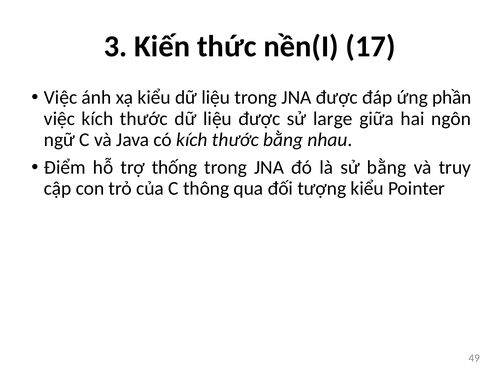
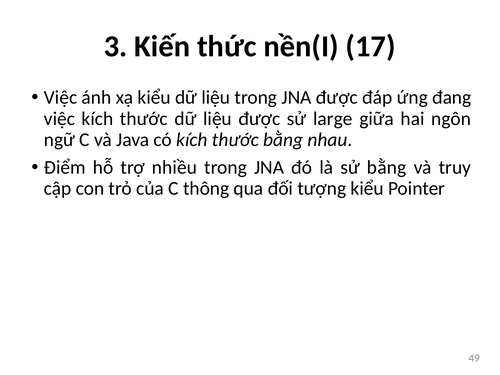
phần: phần -> đang (452, 98)
thống: thống -> nhiều (174, 168)
